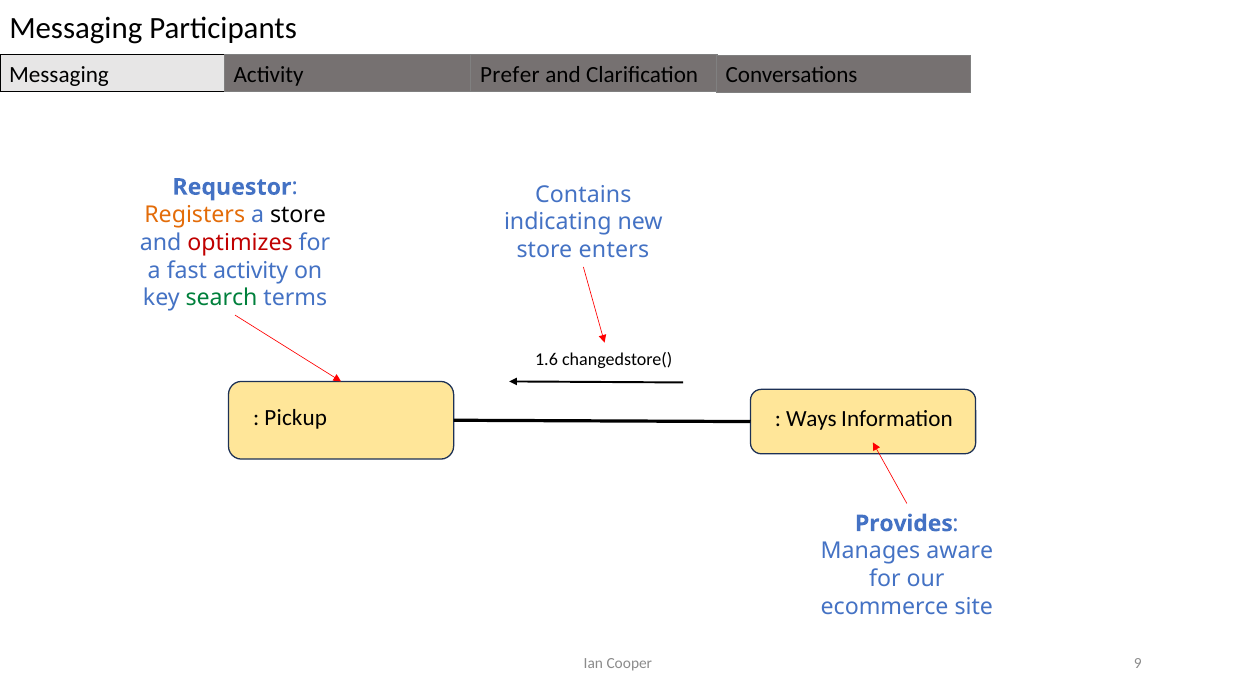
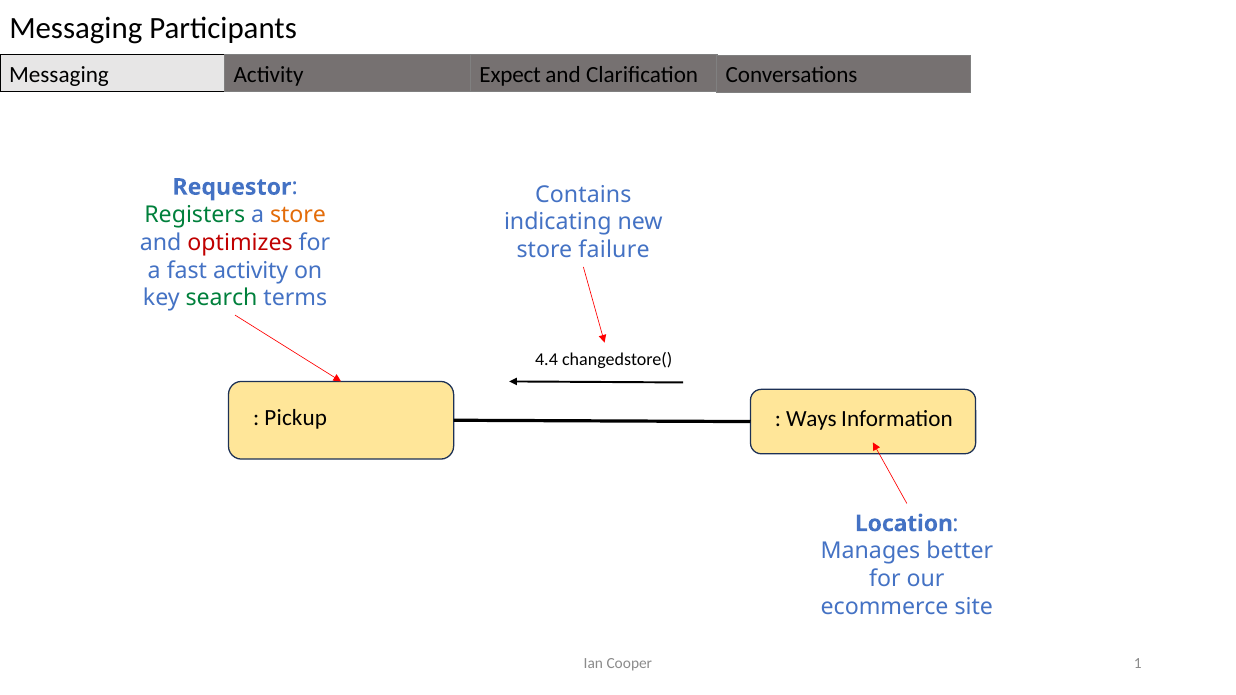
Prefer: Prefer -> Expect (510, 75)
Registers colour: orange -> green (195, 215)
store colour: black -> orange (298, 215)
enters: enters -> failure (614, 250)
1.6: 1.6 -> 4.4 (547, 359)
Provides: Provides -> Location (904, 524)
aware: aware -> better (960, 552)
9: 9 -> 1 (1138, 664)
